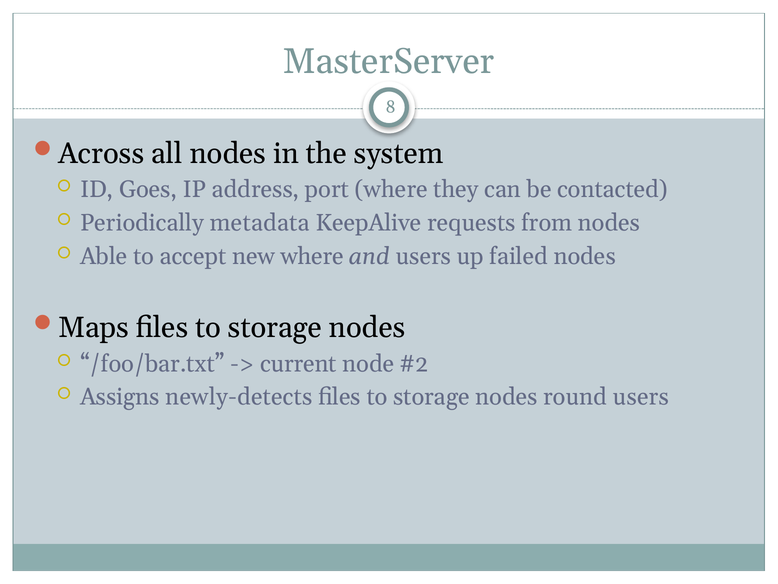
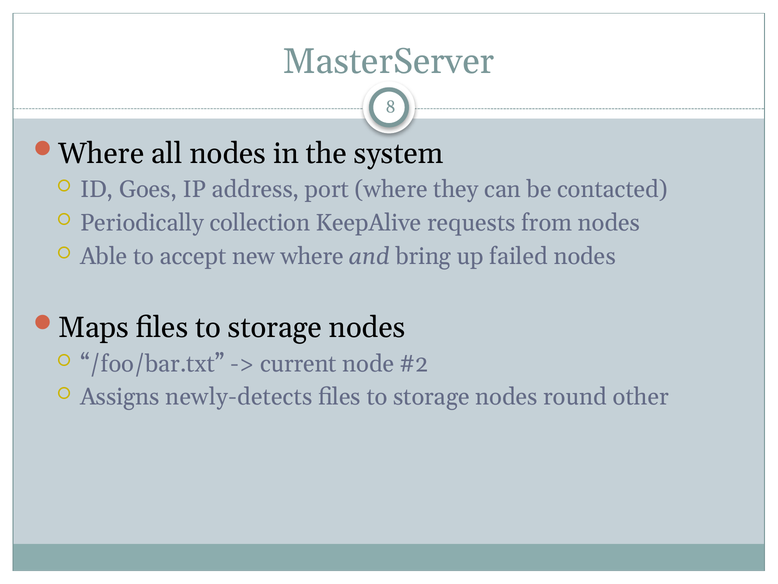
Across: Across -> Where (101, 153)
metadata: metadata -> collection (260, 223)
and users: users -> bring (423, 256)
round users: users -> other (641, 397)
